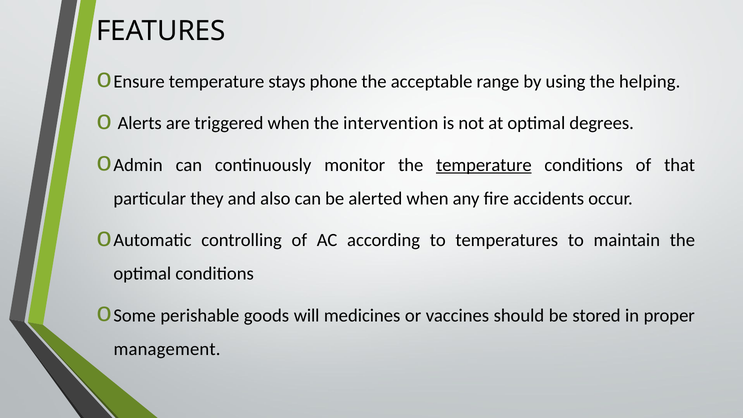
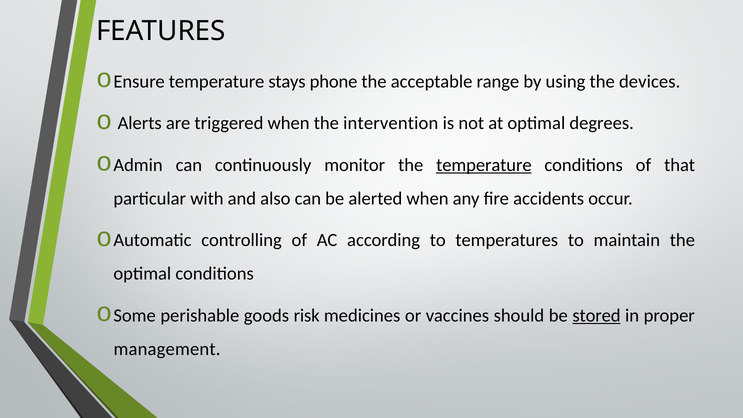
helping: helping -> devices (650, 81)
they: they -> with (207, 198)
will: will -> risk (307, 316)
stored underline: none -> present (596, 316)
